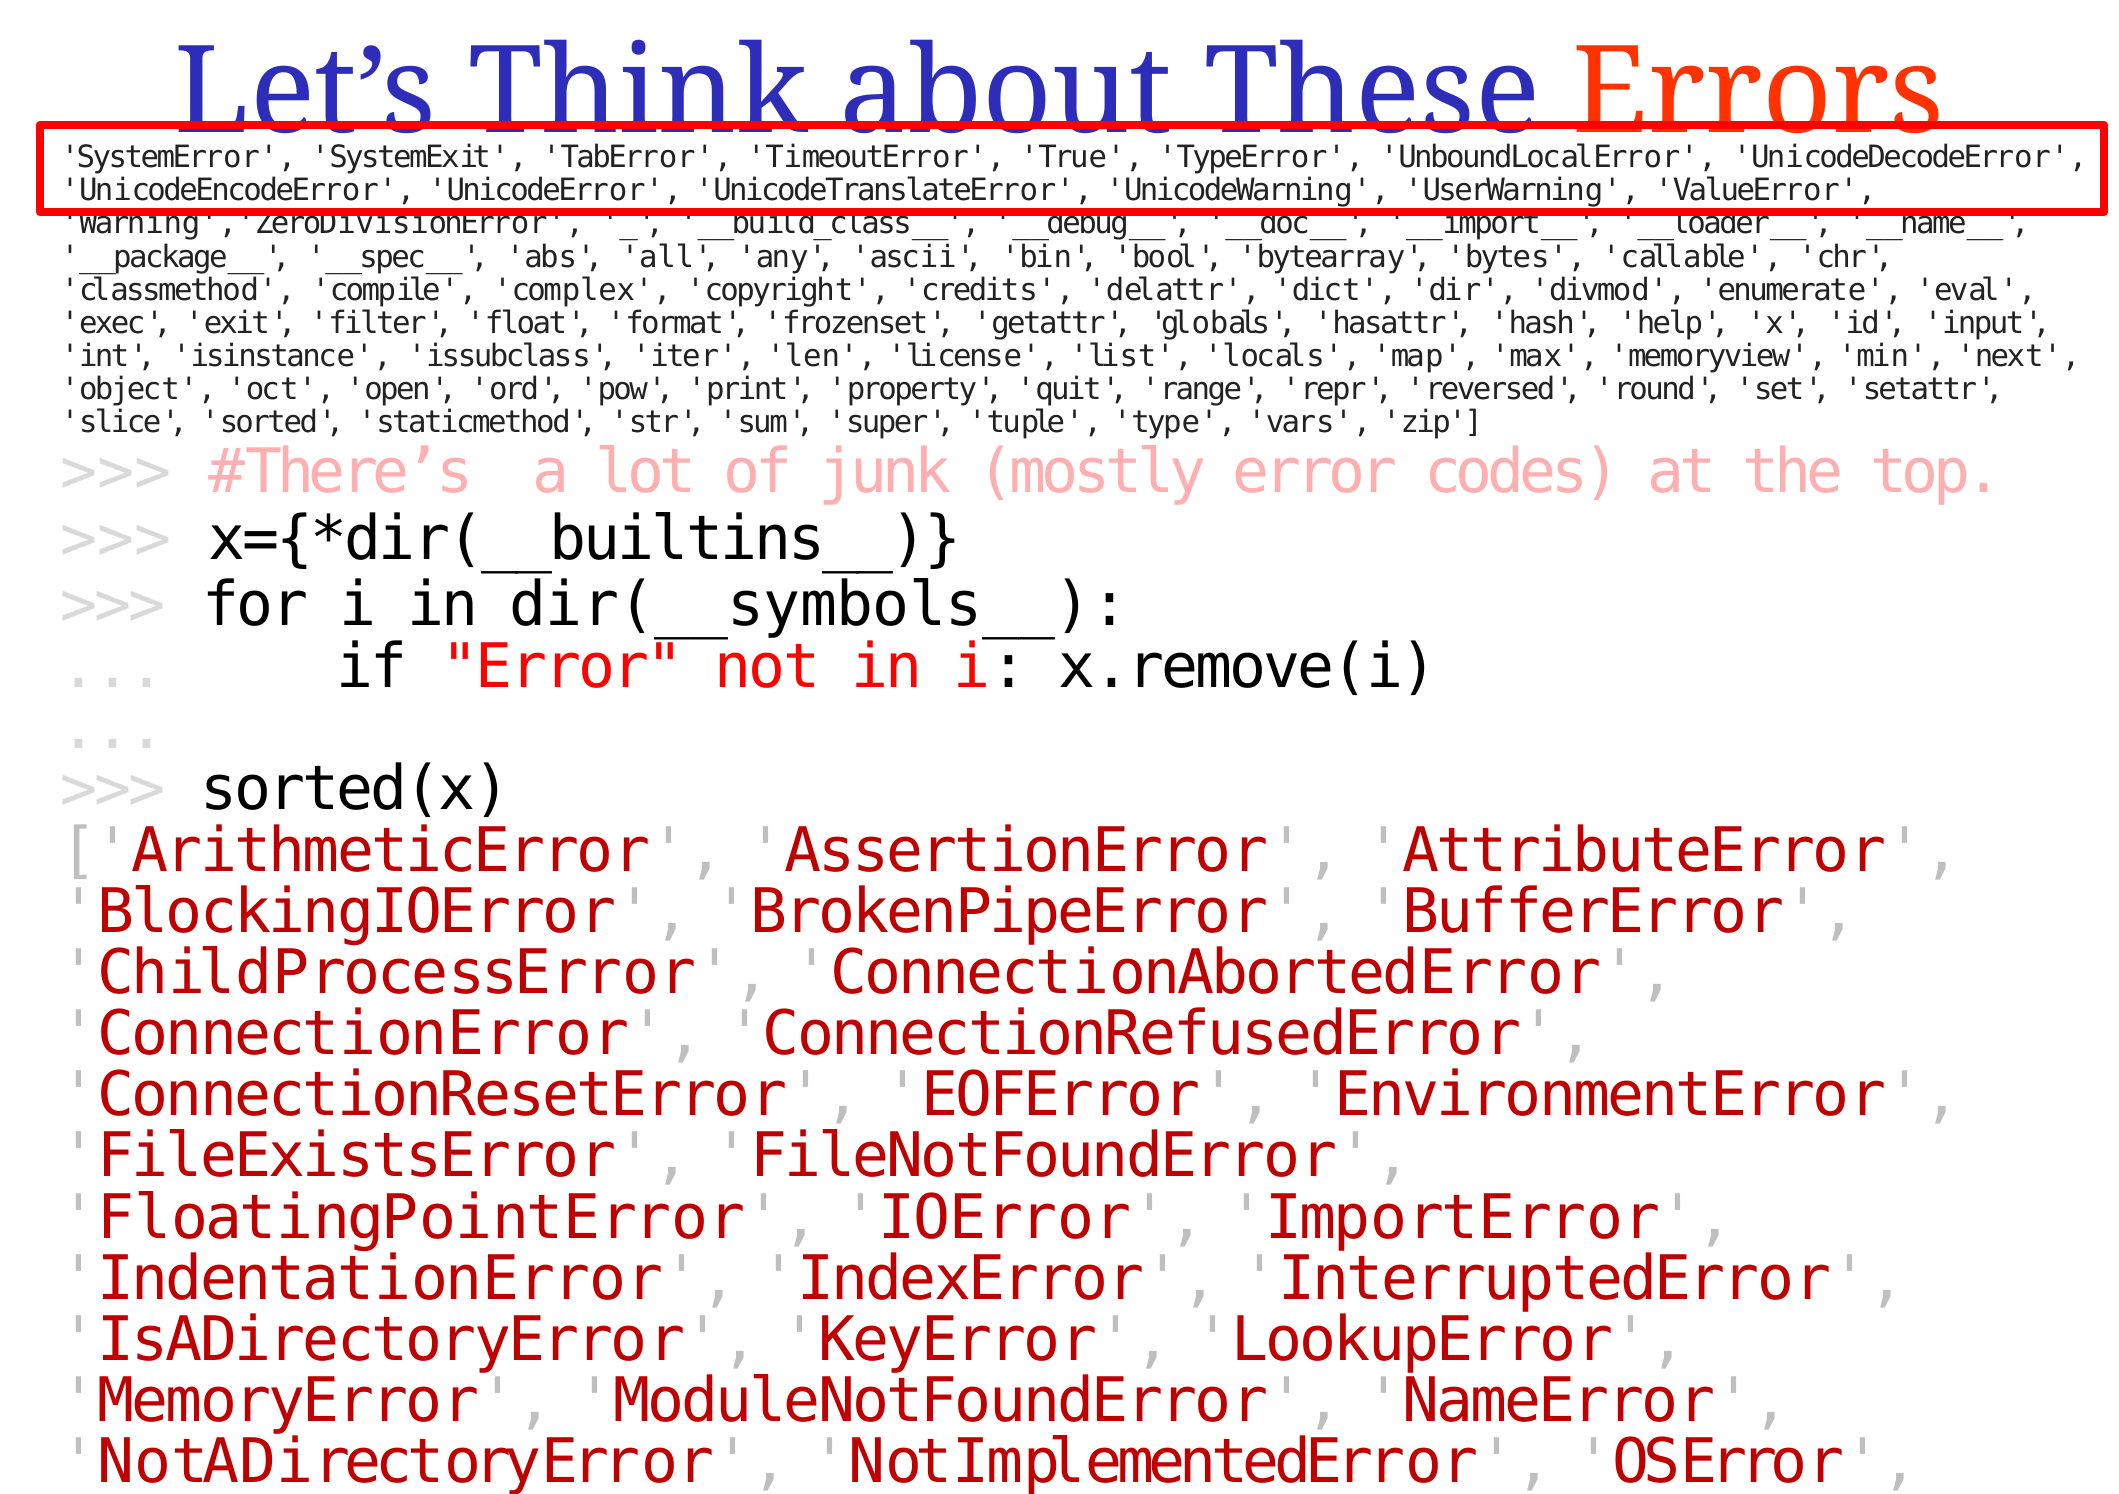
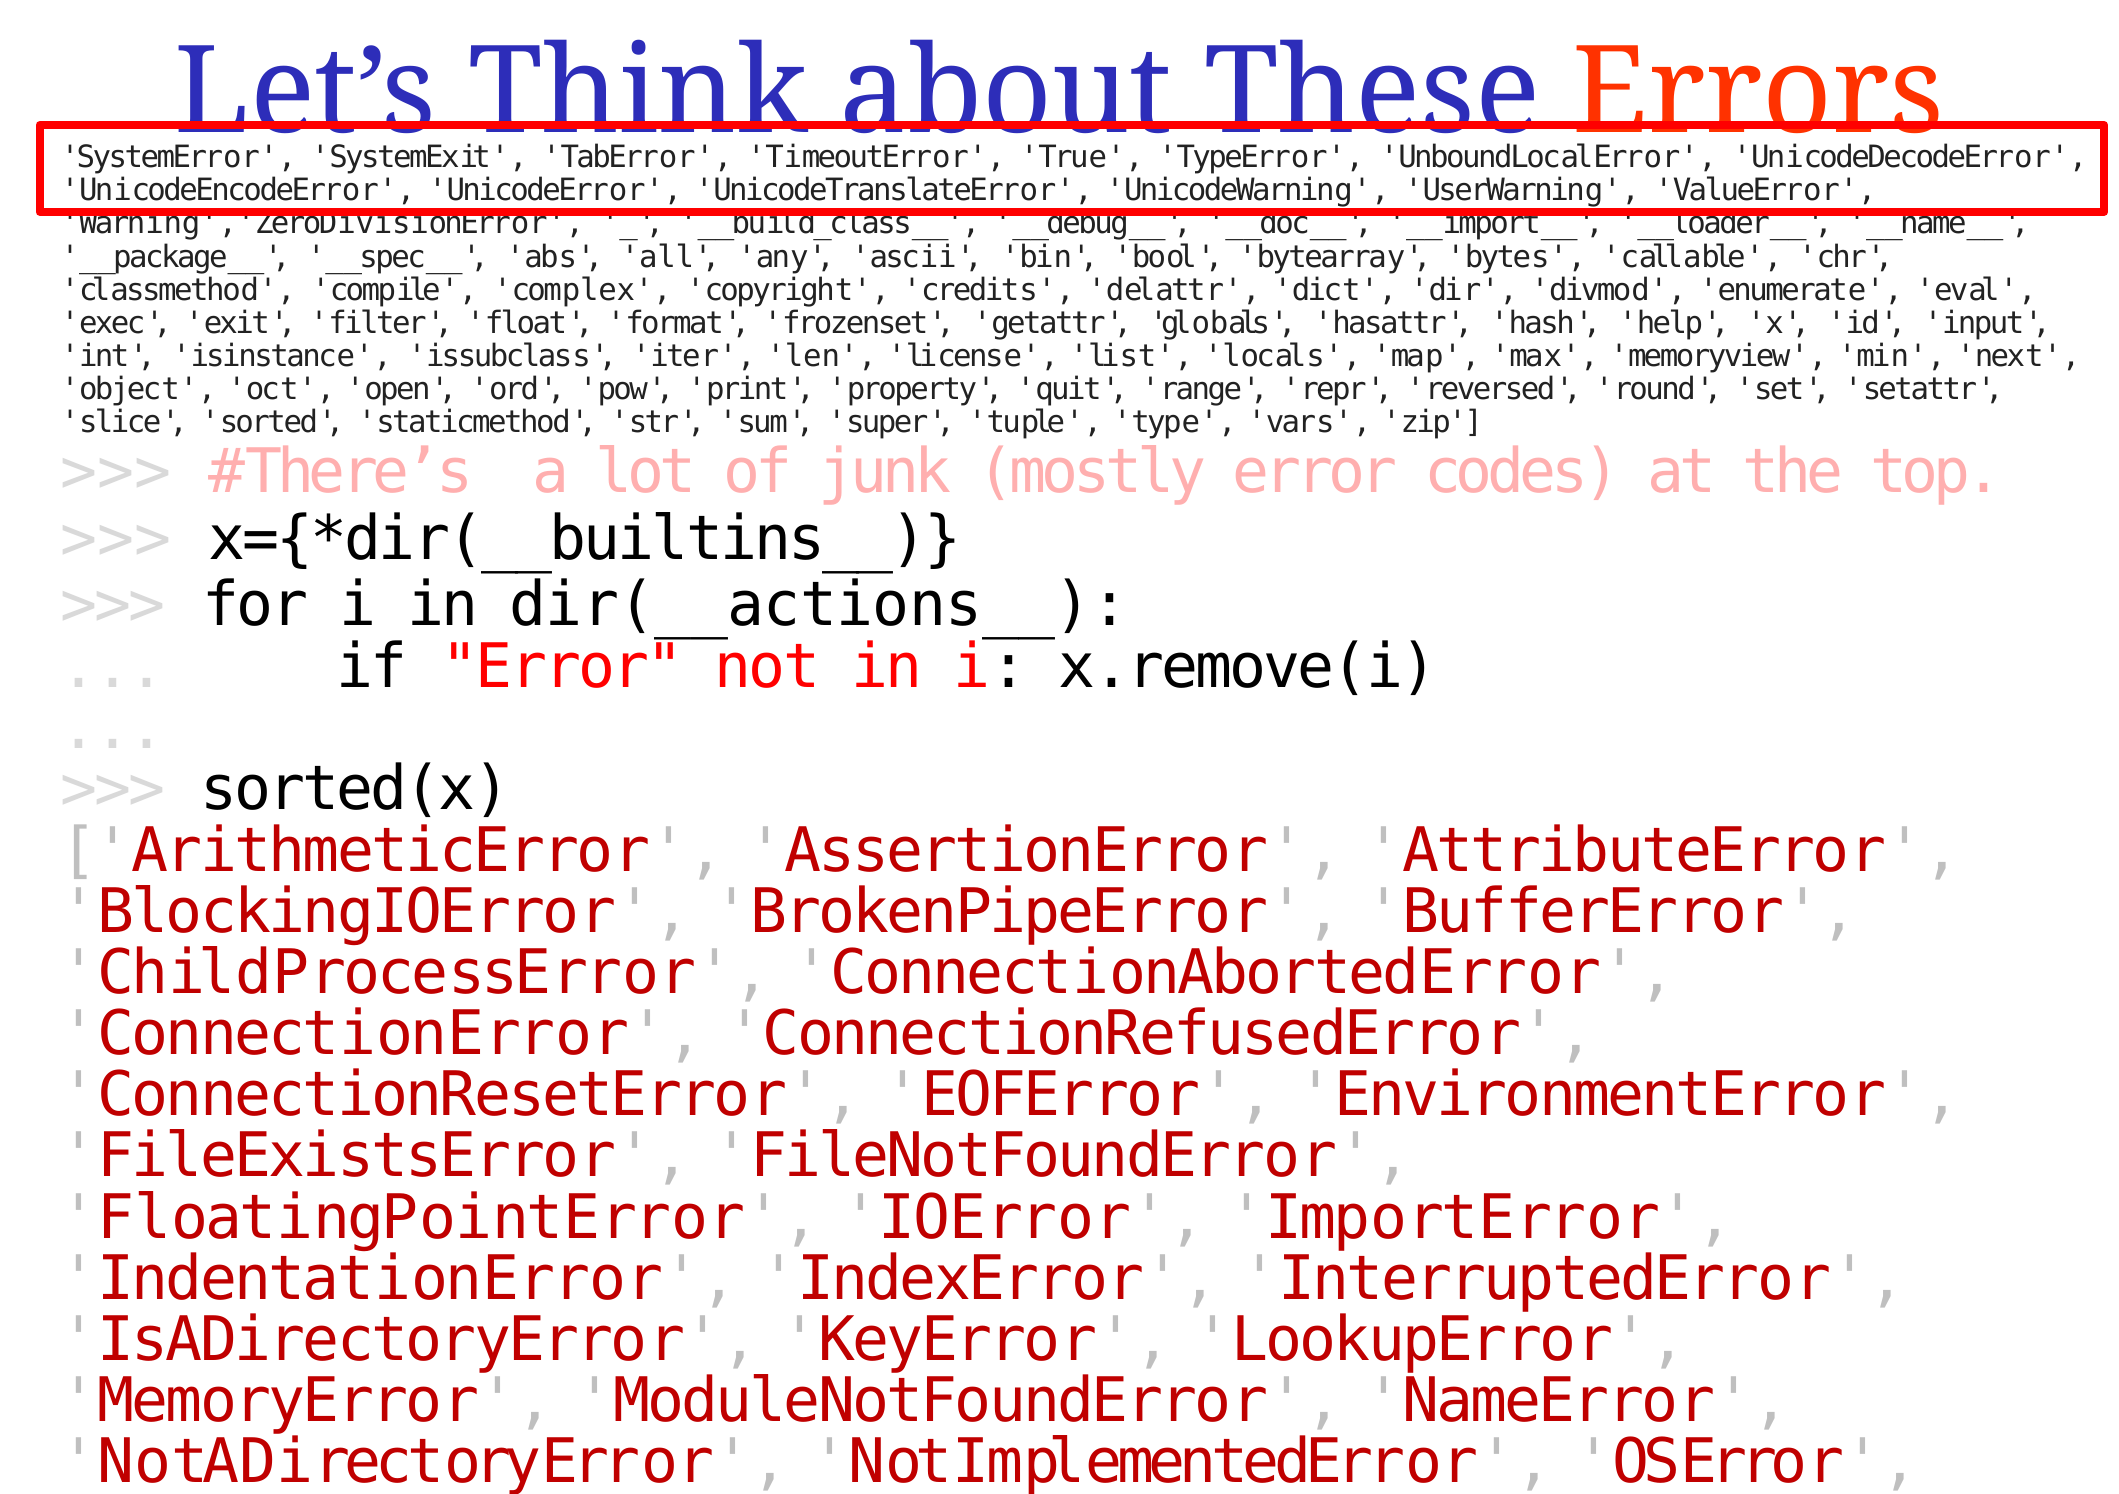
dir(__symbols__: dir(__symbols__ -> dir(__actions__ (819, 605)
